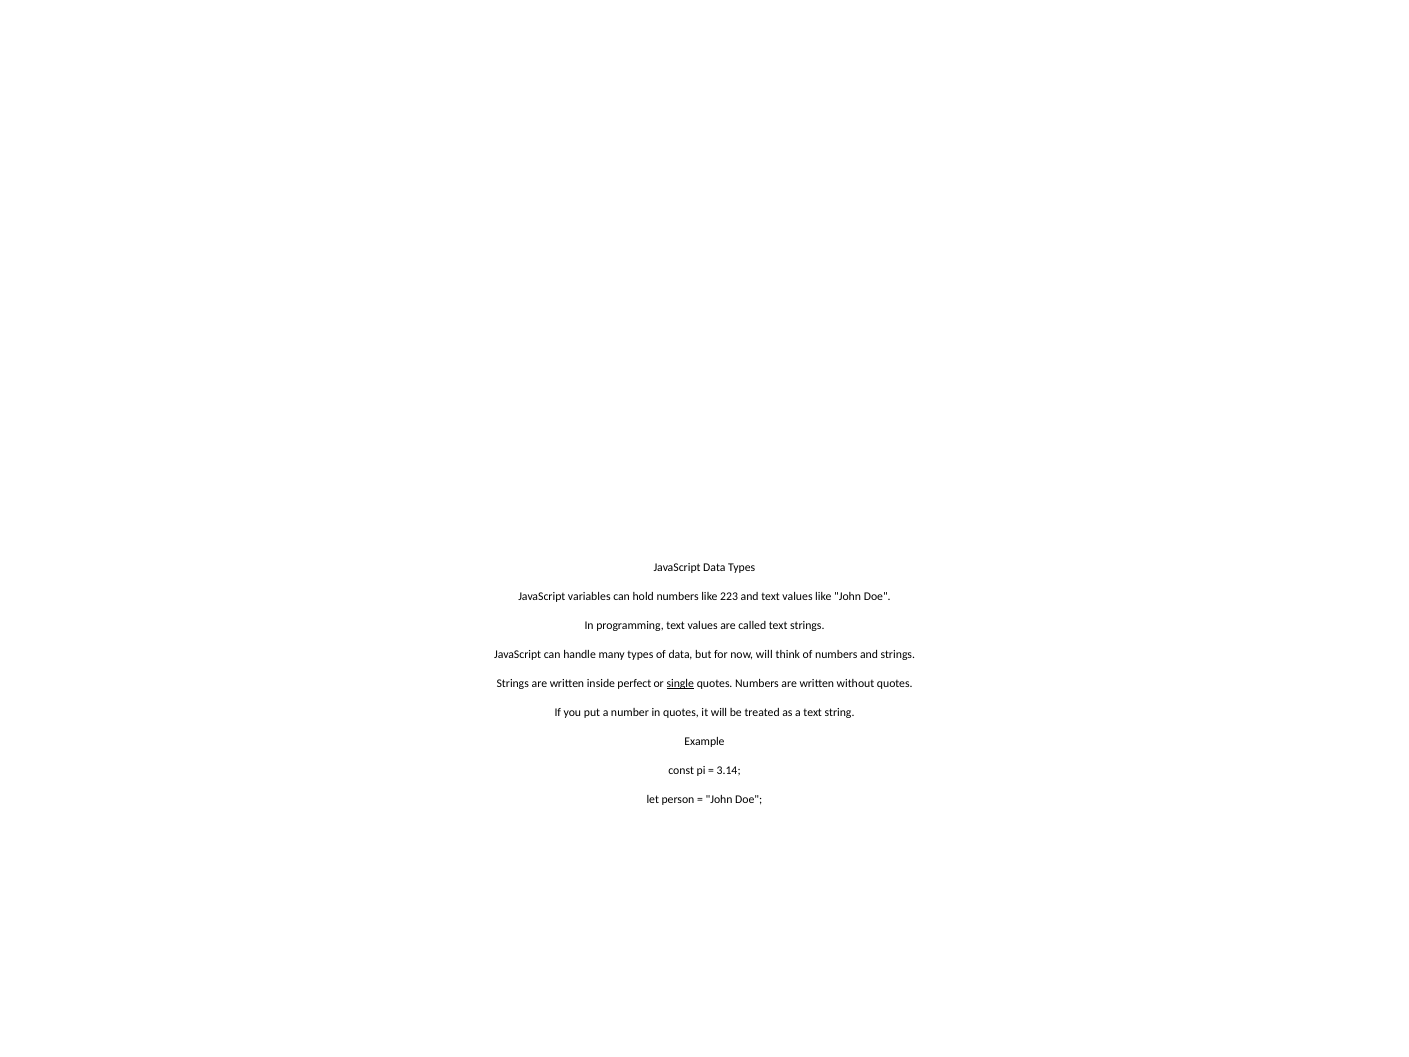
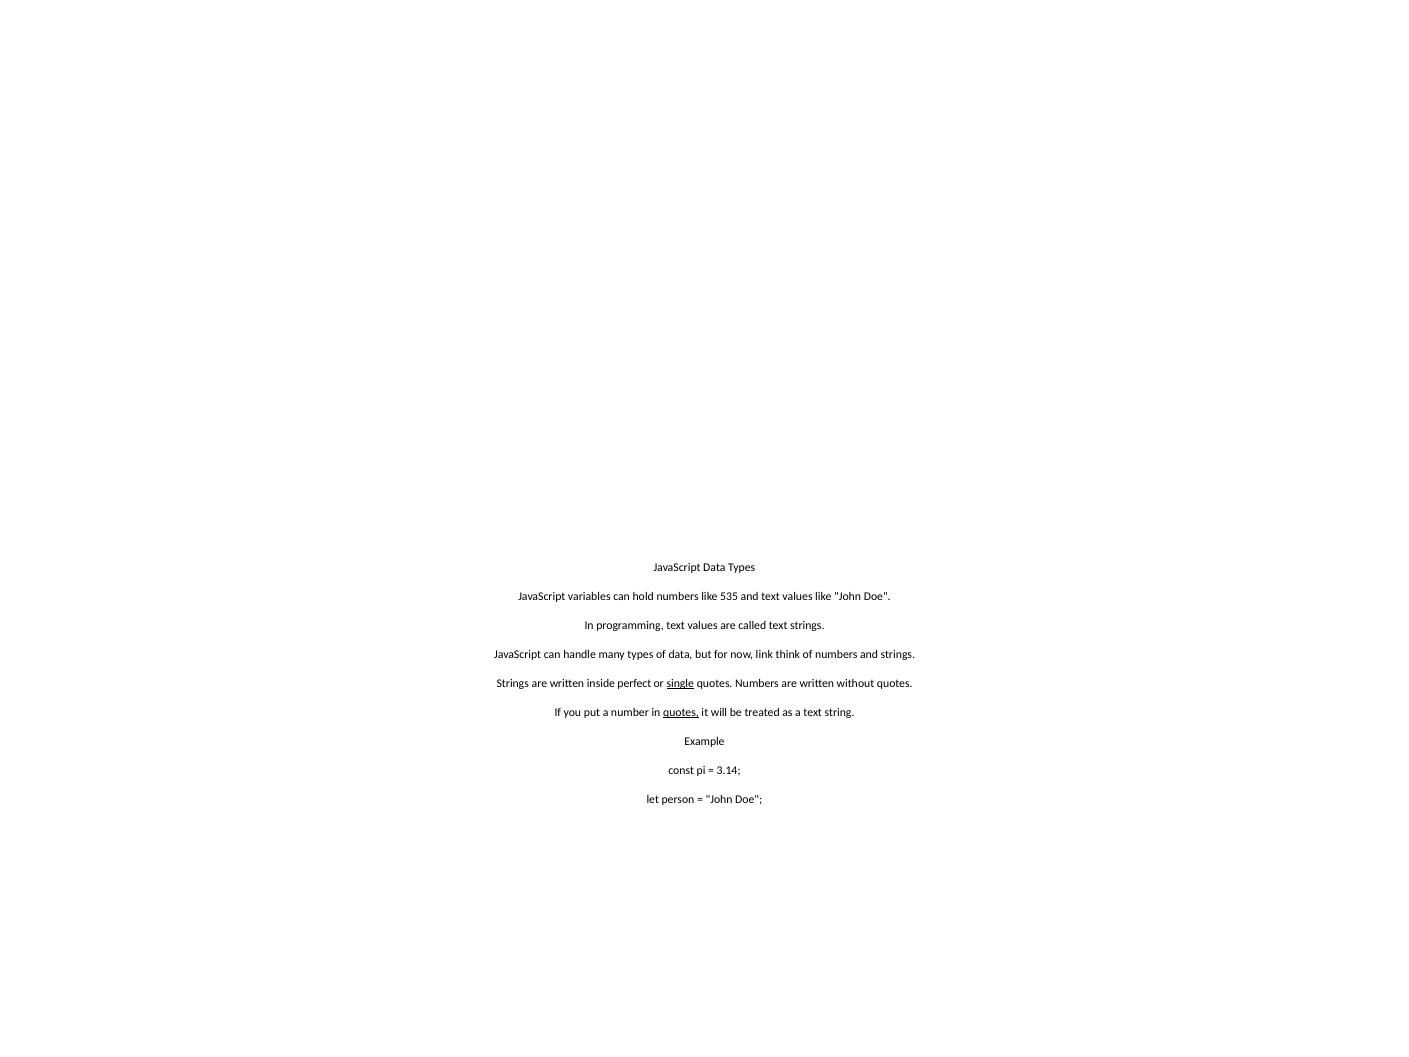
223: 223 -> 535 (729, 596)
now will: will -> link (764, 654)
quotes underline: none -> present (681, 712)
